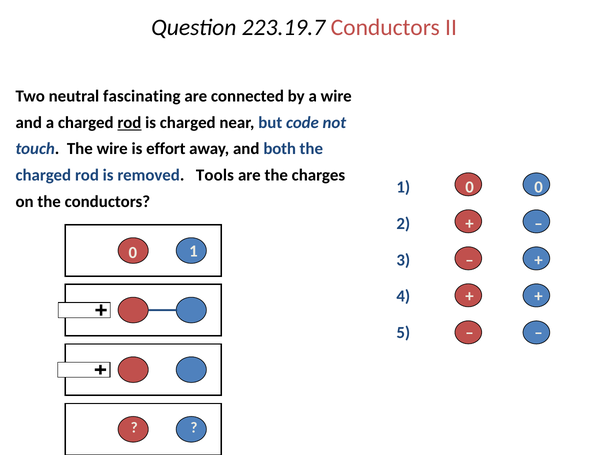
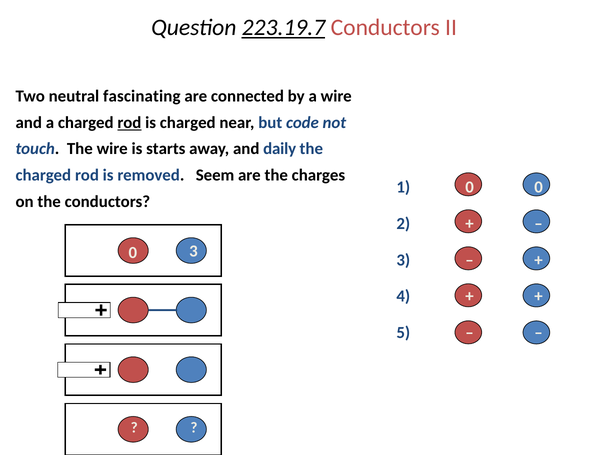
223.19.7 underline: none -> present (283, 28)
effort: effort -> starts (166, 149)
both: both -> daily (280, 149)
Tools: Tools -> Seem (215, 175)
0 1: 1 -> 3 (193, 251)
